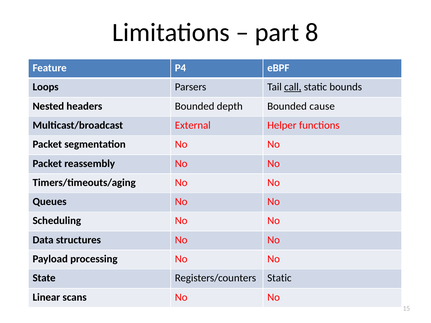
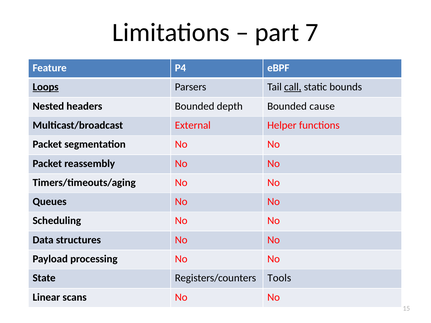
8: 8 -> 7 (312, 33)
Loops underline: none -> present (46, 87)
Registers/counters Static: Static -> Tools (279, 278)
